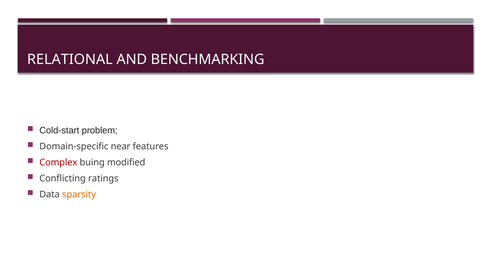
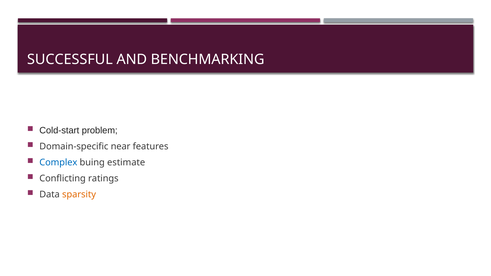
RELATIONAL: RELATIONAL -> SUCCESSFUL (70, 60)
Complex colour: red -> blue (58, 163)
modified: modified -> estimate (126, 163)
